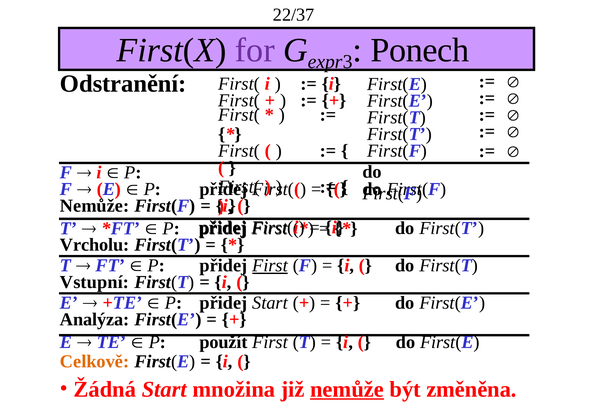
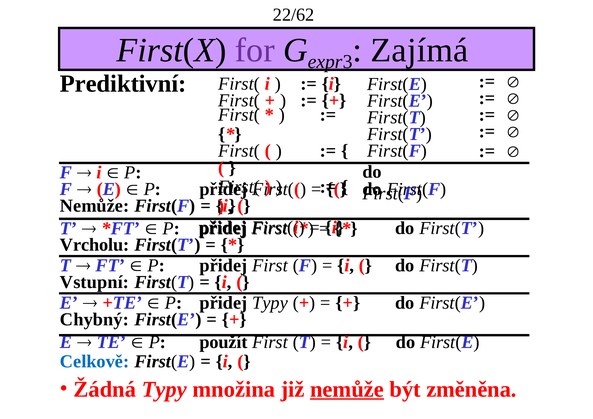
22/37: 22/37 -> 22/62 (294, 15)
Ponech: Ponech -> Zajímá (419, 50)
Odstranění: Odstranění -> Prediktivní (123, 84)
First underline: present -> none (270, 265)
přidej Start: Start -> Typy (270, 303)
Analýza: Analýza -> Chybný (95, 319)
Celkově colour: orange -> blue (95, 361)
Žádná Start: Start -> Typy (164, 389)
